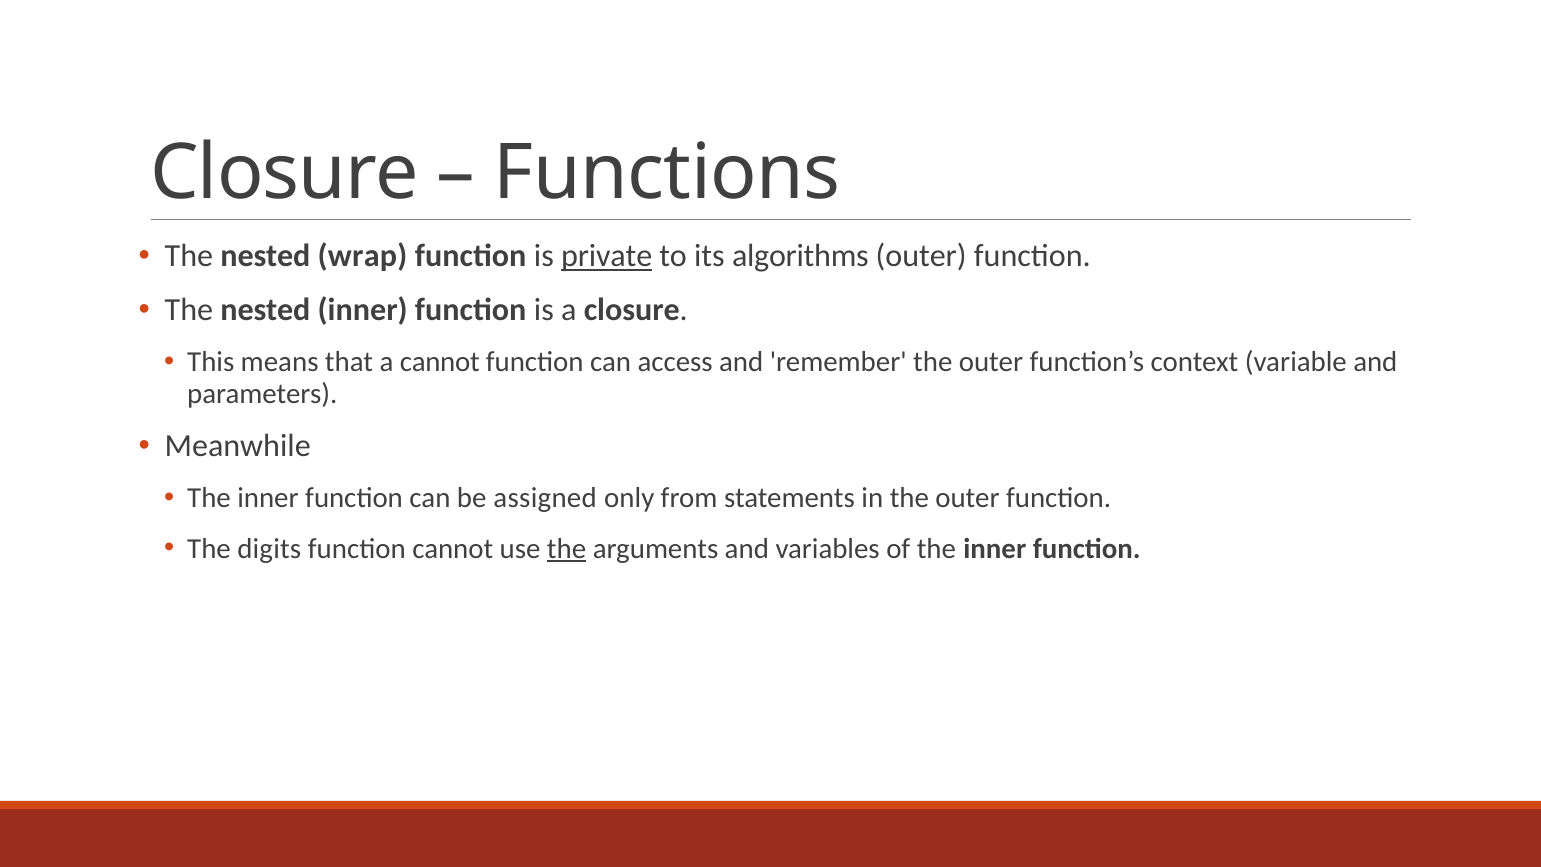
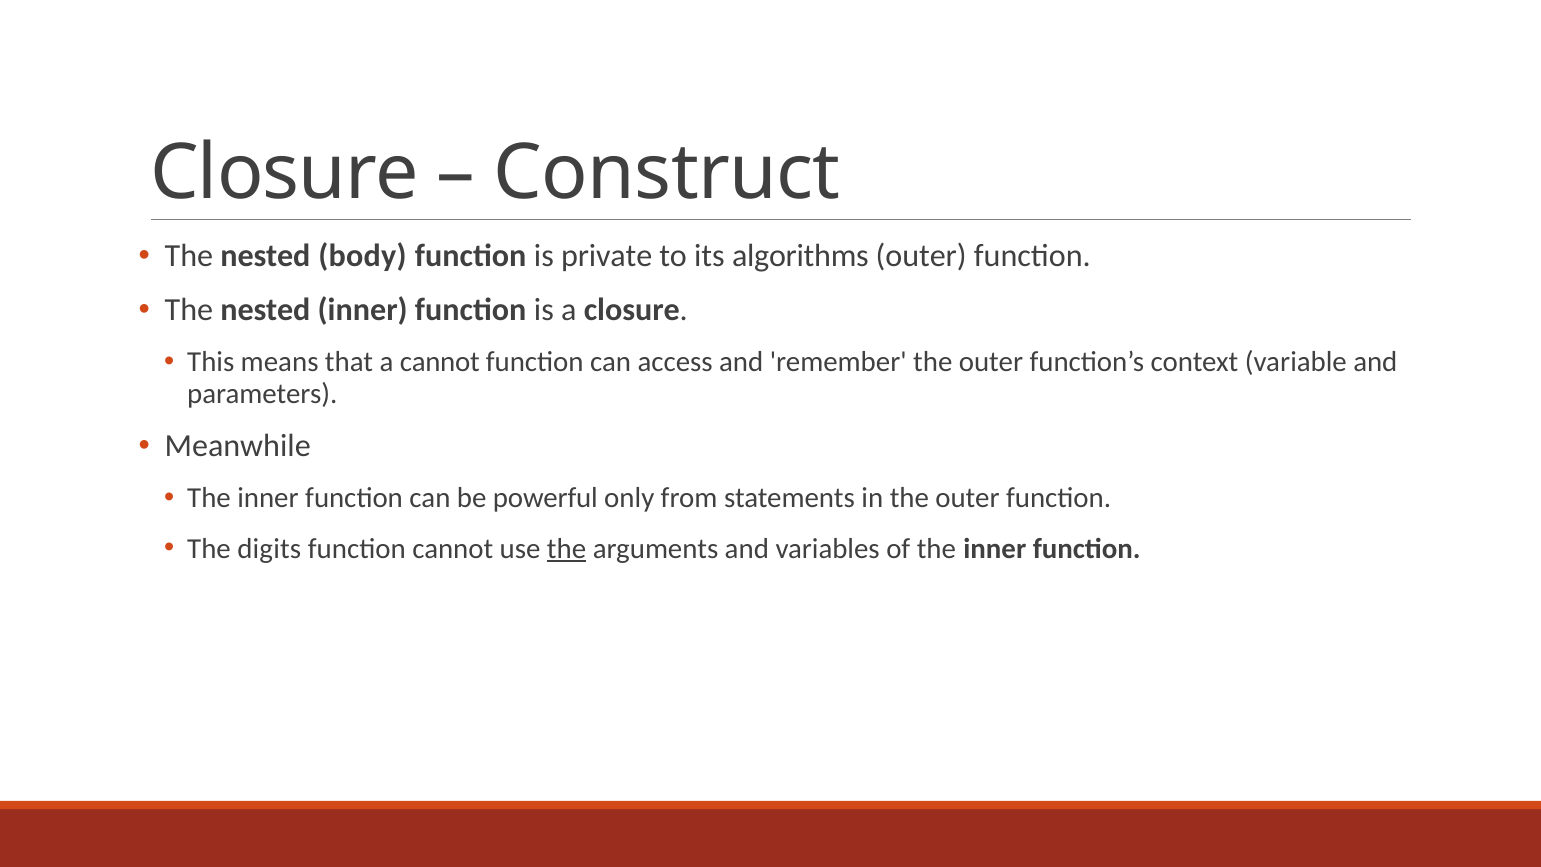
Functions: Functions -> Construct (667, 173)
wrap: wrap -> body (362, 256)
private underline: present -> none (607, 256)
assigned: assigned -> powerful (545, 498)
